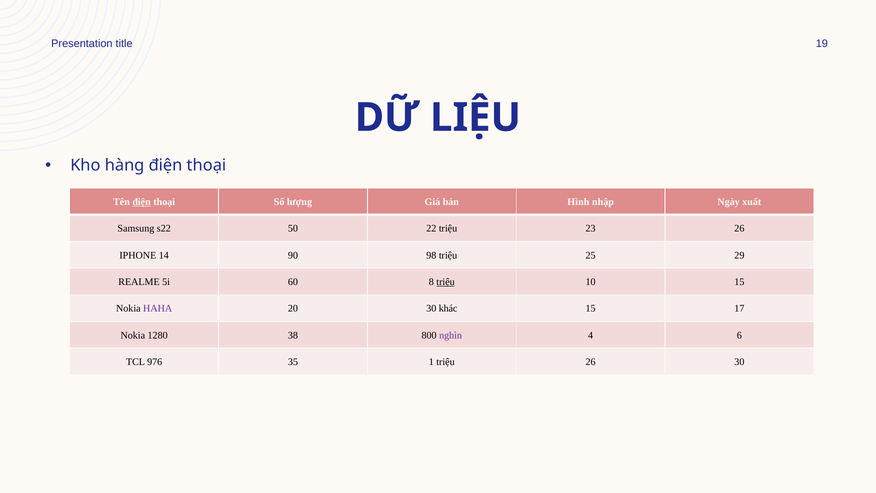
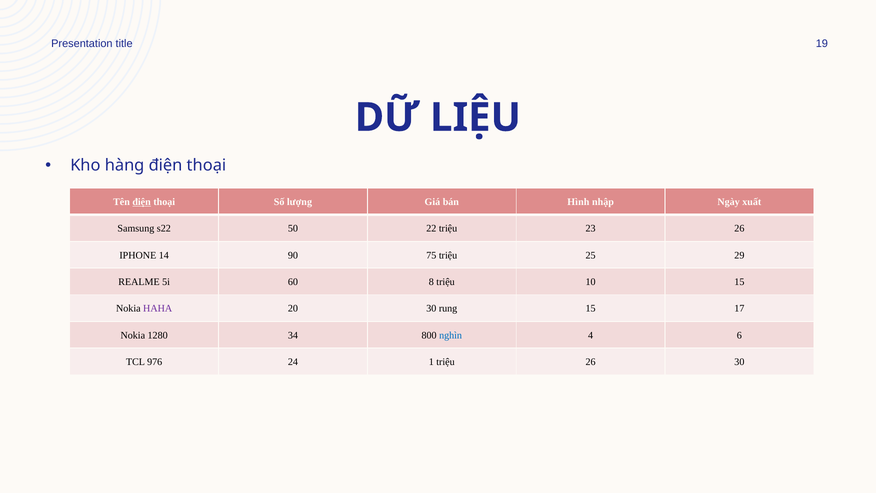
98: 98 -> 75 (431, 255)
triệu underline: present -> none (446, 282)
khác: khác -> rung (448, 308)
38: 38 -> 34 (293, 335)
nghìn colour: purple -> blue (451, 335)
35: 35 -> 24 (293, 362)
